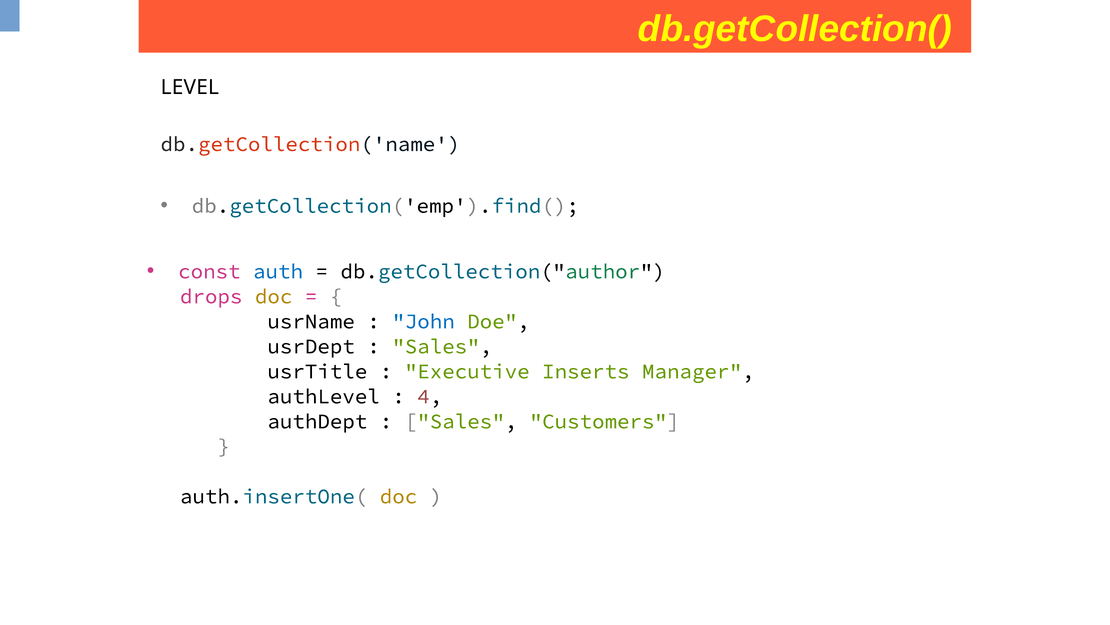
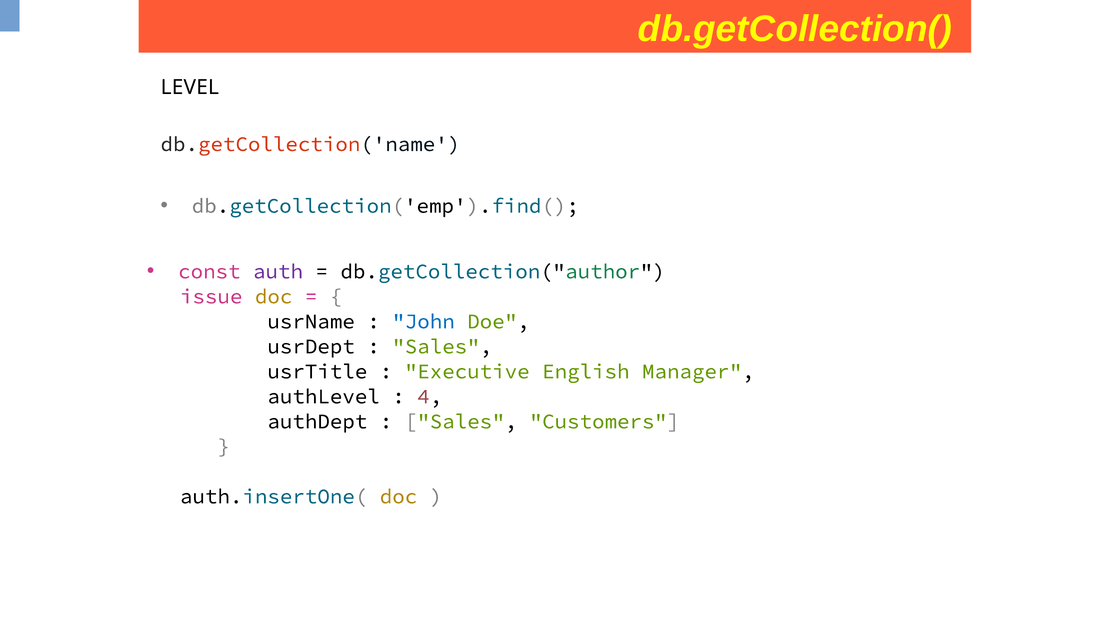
auth colour: blue -> purple (278, 271)
drops: drops -> issue (211, 296)
Inserts: Inserts -> English (586, 371)
